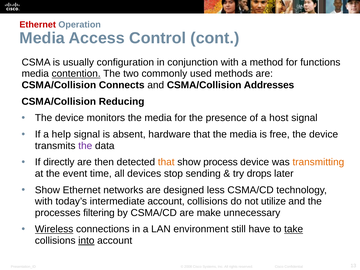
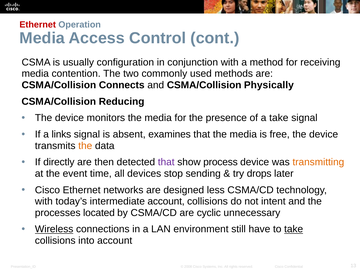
functions: functions -> receiving (320, 62)
contention underline: present -> none (76, 74)
Addresses: Addresses -> Physically (269, 85)
a host: host -> take (279, 118)
help: help -> links (61, 134)
hardware: hardware -> examines (170, 134)
the colour: purple -> orange (85, 146)
that colour: orange -> purple (166, 162)
Show: Show -> Cisco (47, 190)
utilize: utilize -> intent (273, 201)
filtering: filtering -> located (99, 213)
make: make -> cyclic (209, 213)
into underline: present -> none (86, 241)
